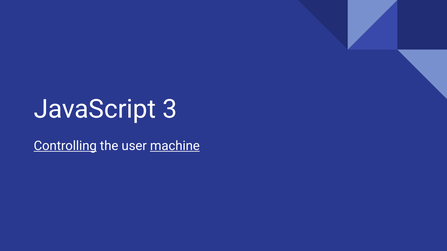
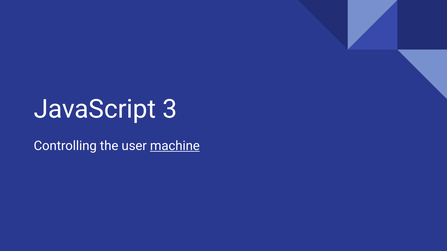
Controlling underline: present -> none (65, 146)
